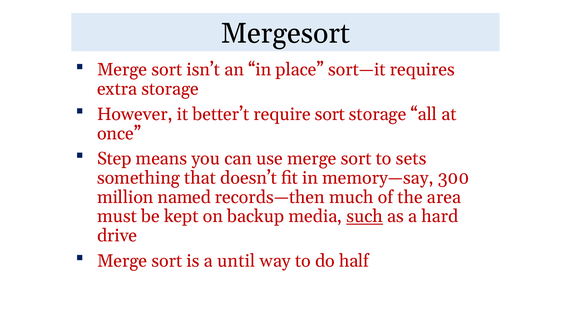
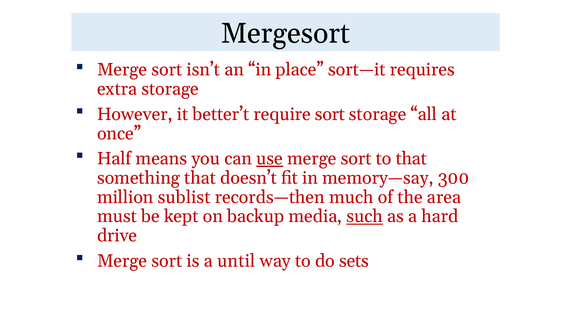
Step: Step -> Half (114, 159)
use underline: none -> present (270, 159)
to sets: sets -> that (411, 159)
named: named -> sublist (184, 197)
half: half -> sets (354, 261)
